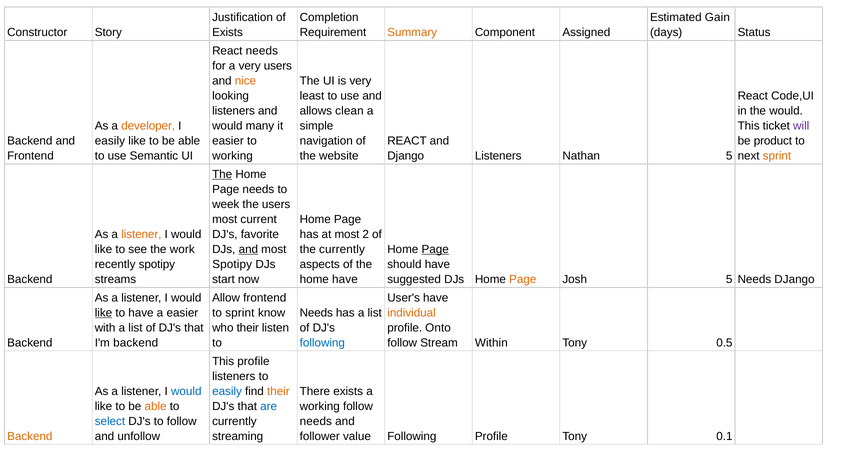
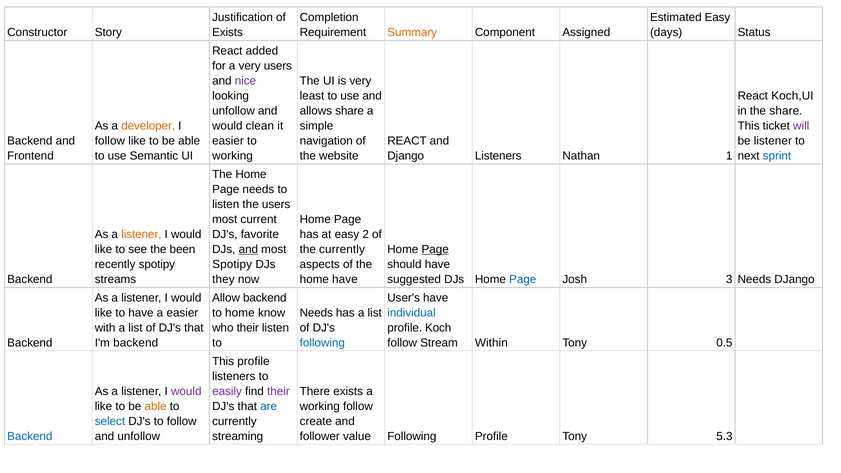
Estimated Gain: Gain -> Easy (717, 17)
React needs: needs -> added (262, 51)
nice colour: orange -> purple (245, 81)
Code,UI: Code,UI -> Koch,UI (792, 96)
listeners: listeners -> unfollow (234, 111)
allows clean: clean -> share (350, 111)
the would: would -> share (786, 111)
many: many -> clean (260, 126)
easily: easily -> follow (110, 141)
be product: product -> listener (773, 141)
Nathan 5: 5 -> 1 (729, 156)
sprint colour: orange -> blue (777, 156)
The underline: present -> none (222, 174)
week: week -> listen (226, 204)
at most: most -> easy (347, 234)
work: work -> been (182, 249)
start: start -> they (223, 279)
Page colour: orange -> blue (523, 279)
Josh 5: 5 -> 3 (729, 279)
Allow frontend: frontend -> backend (265, 298)
like underline: present -> none (104, 313)
to sprint: sprint -> home (240, 313)
individual colour: orange -> blue (412, 313)
Onto: Onto -> Koch (438, 328)
would colour: blue -> purple (186, 391)
easily colour: blue -> purple (227, 391)
their colour: orange -> purple (278, 391)
needs: needs -> create (316, 421)
Backend colour: orange -> blue (30, 436)
0.1: 0.1 -> 5.3 (724, 436)
